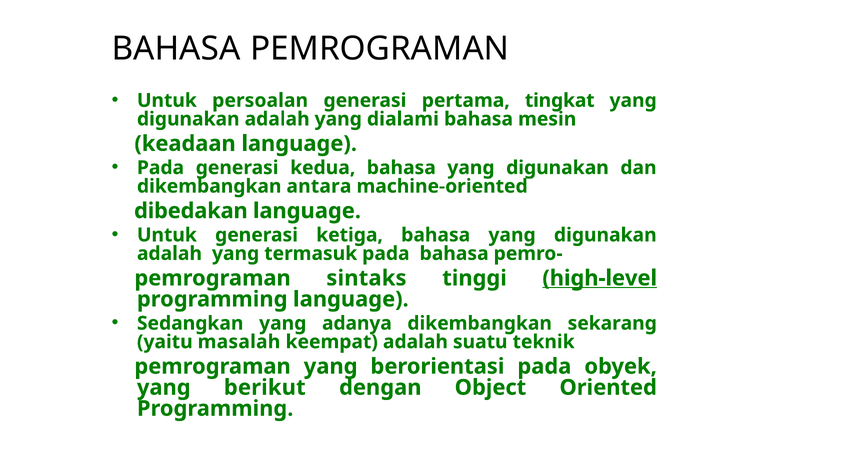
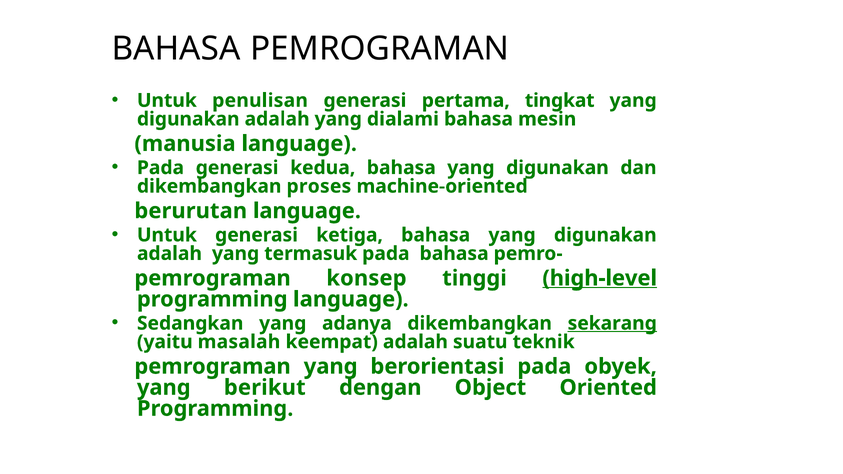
persoalan: persoalan -> penulisan (260, 101)
keadaan: keadaan -> manusia (185, 144)
antara: antara -> proses (319, 186)
dibedakan: dibedakan -> berurutan (191, 211)
sintaks: sintaks -> konsep (366, 278)
sekarang underline: none -> present (612, 323)
